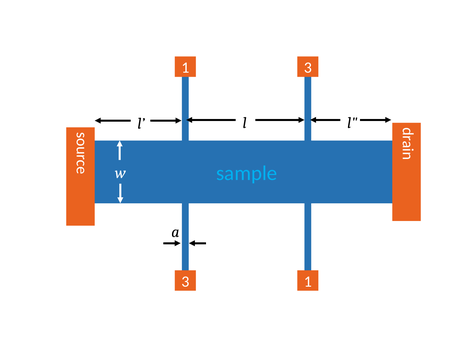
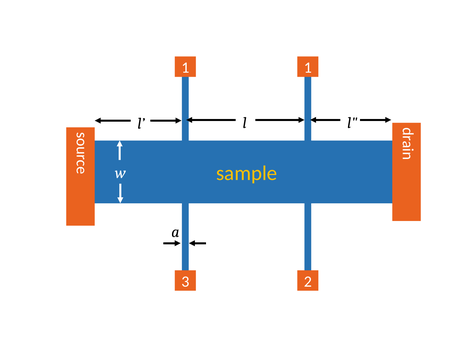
1 3: 3 -> 1 (308, 68)
sample colour: light blue -> yellow (247, 173)
3 1: 1 -> 2 (308, 282)
